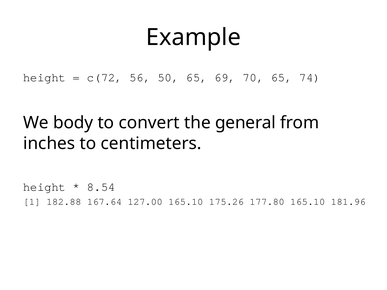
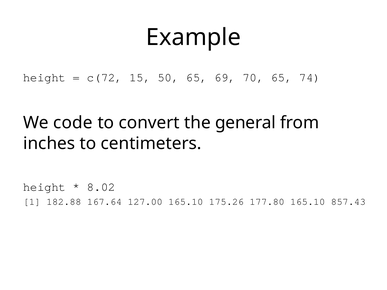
56: 56 -> 15 (140, 78)
body: body -> code (73, 123)
8.54: 8.54 -> 8.02 (101, 187)
181.96: 181.96 -> 857.43 (348, 202)
